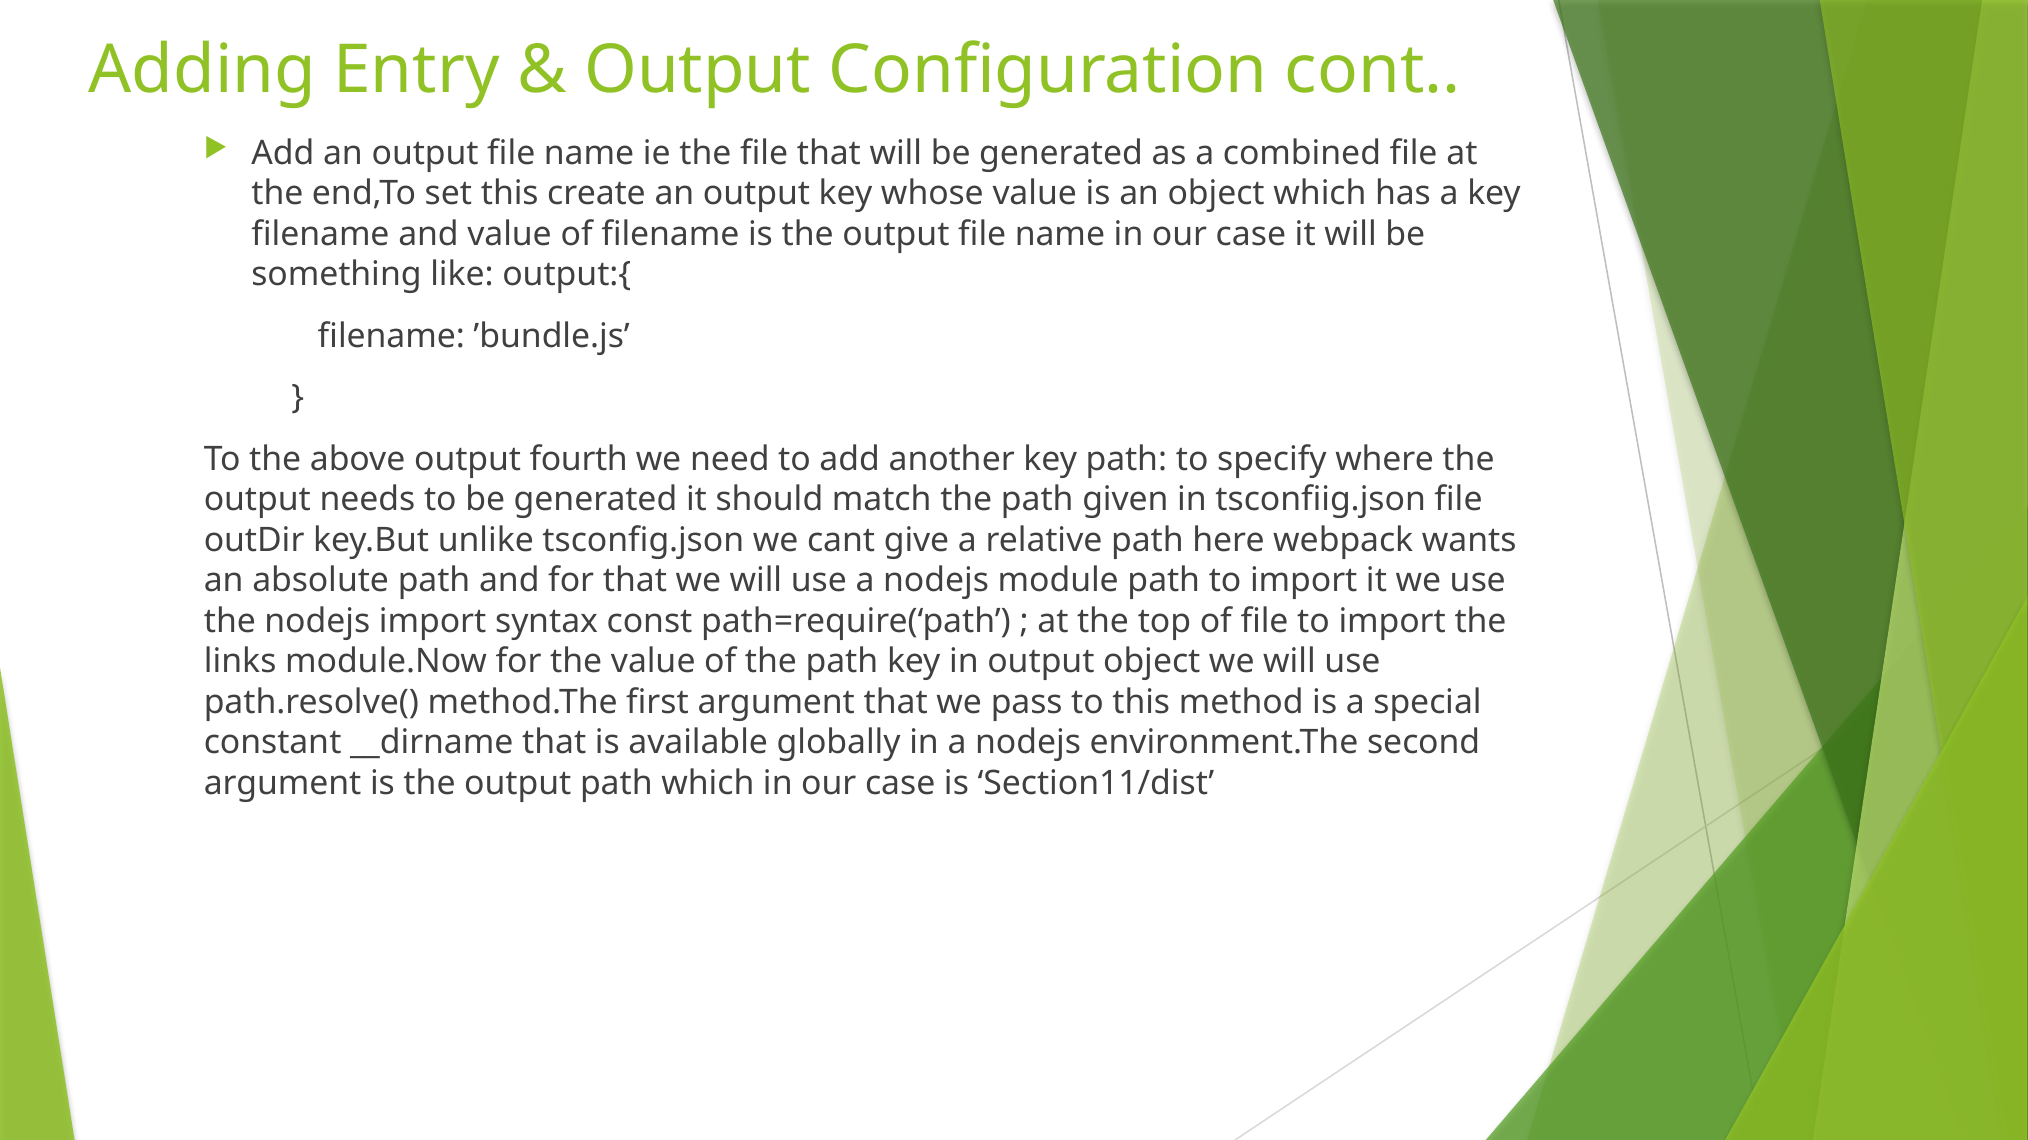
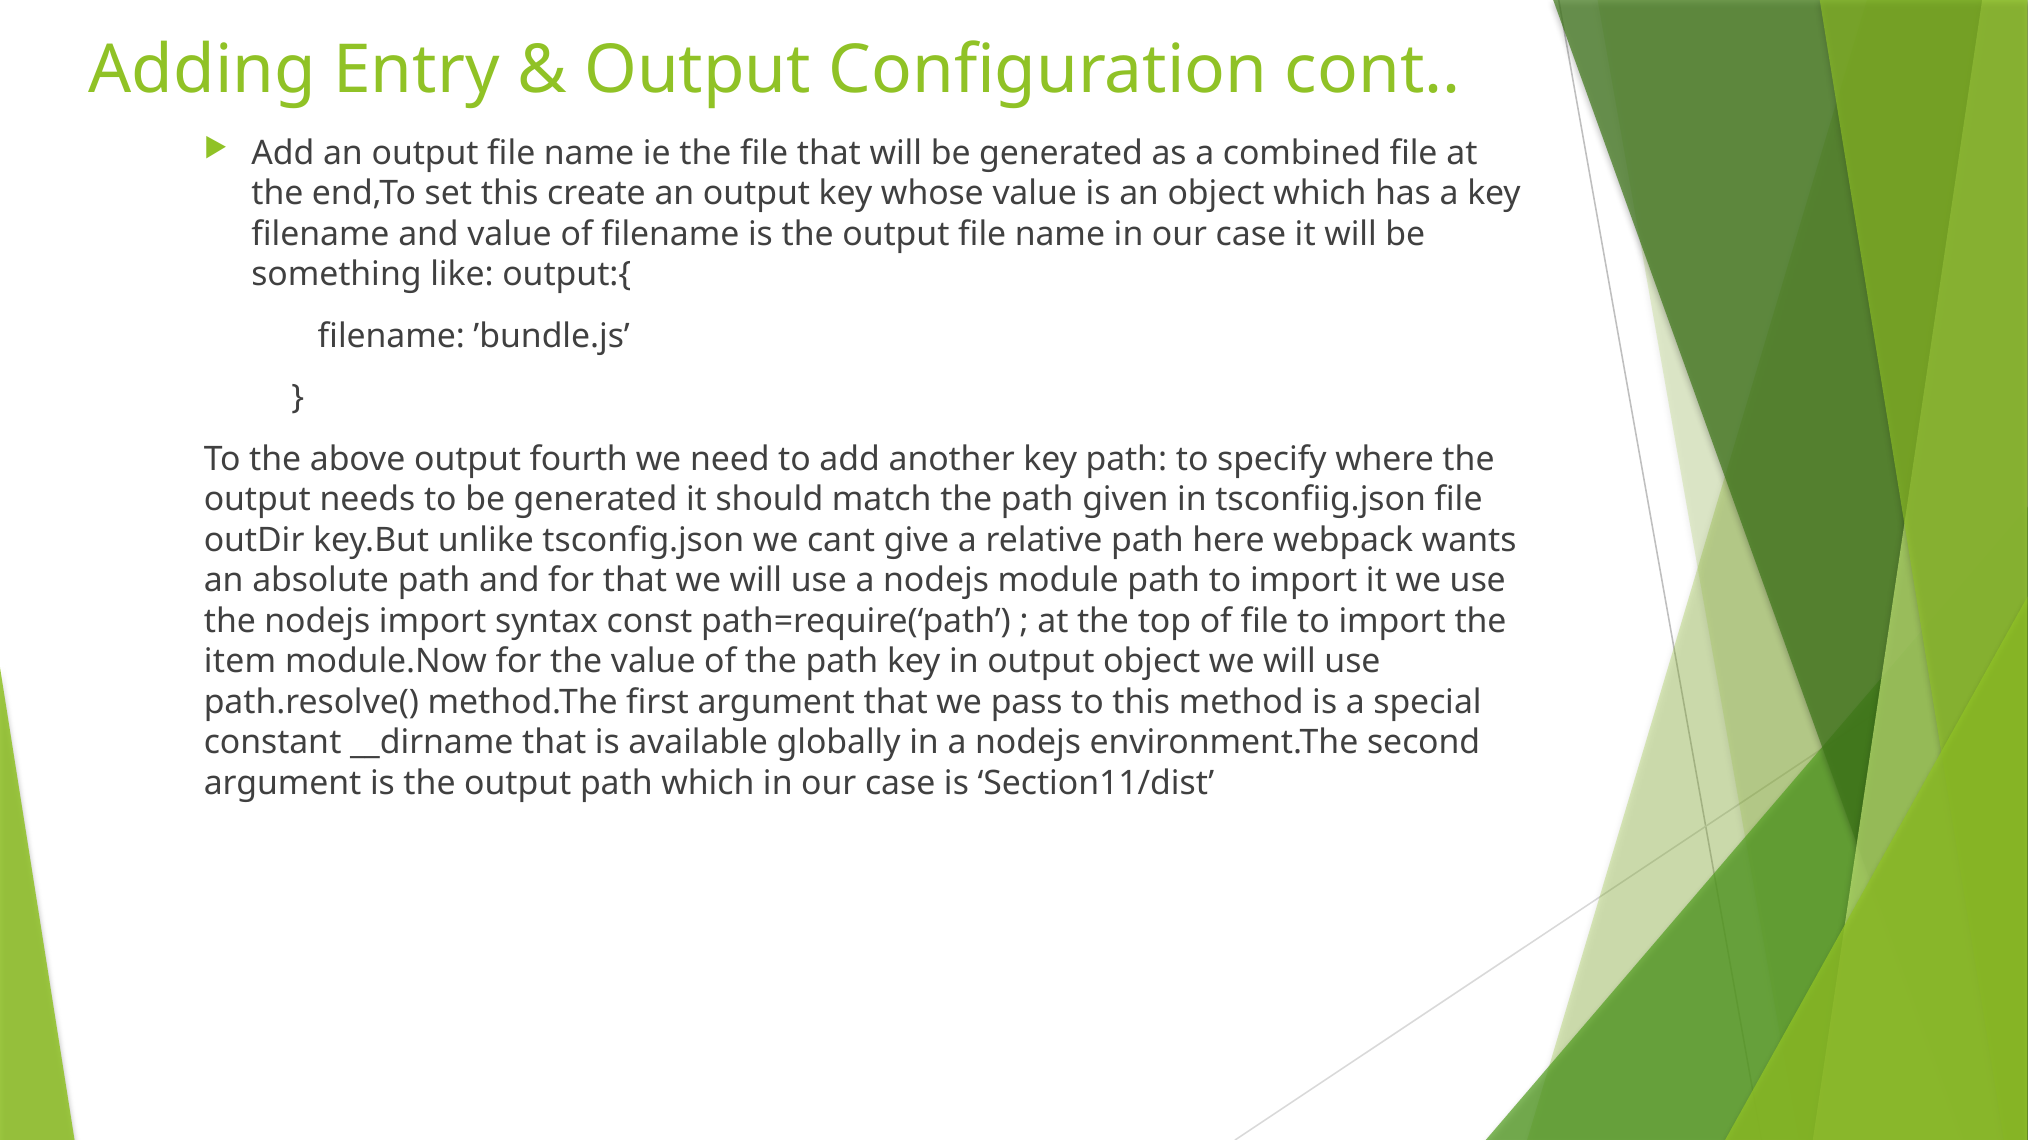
links: links -> item (240, 662)
